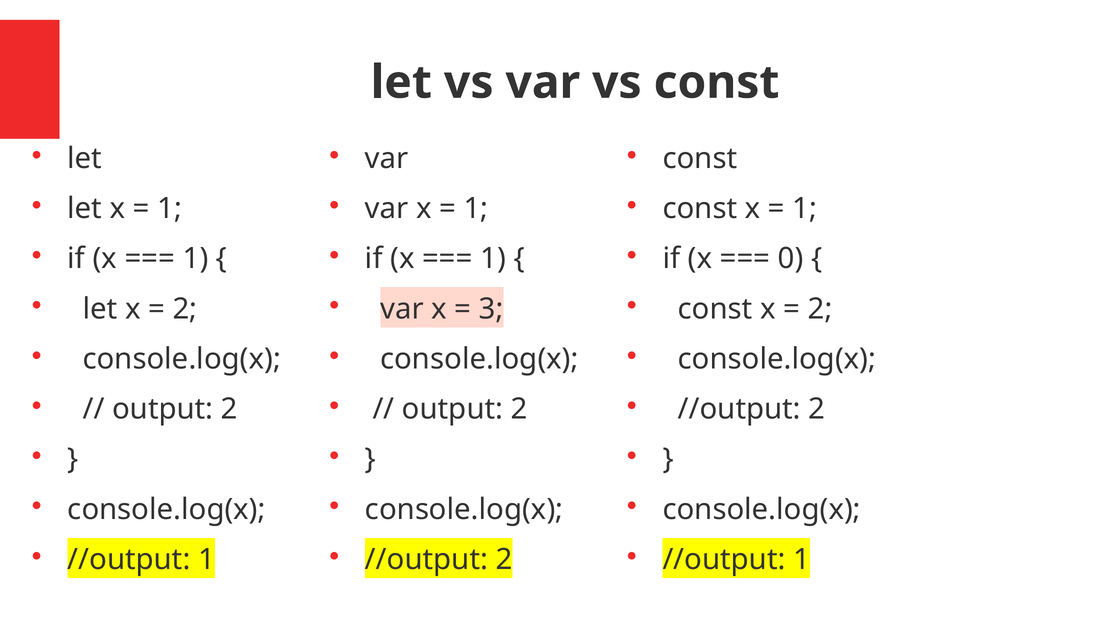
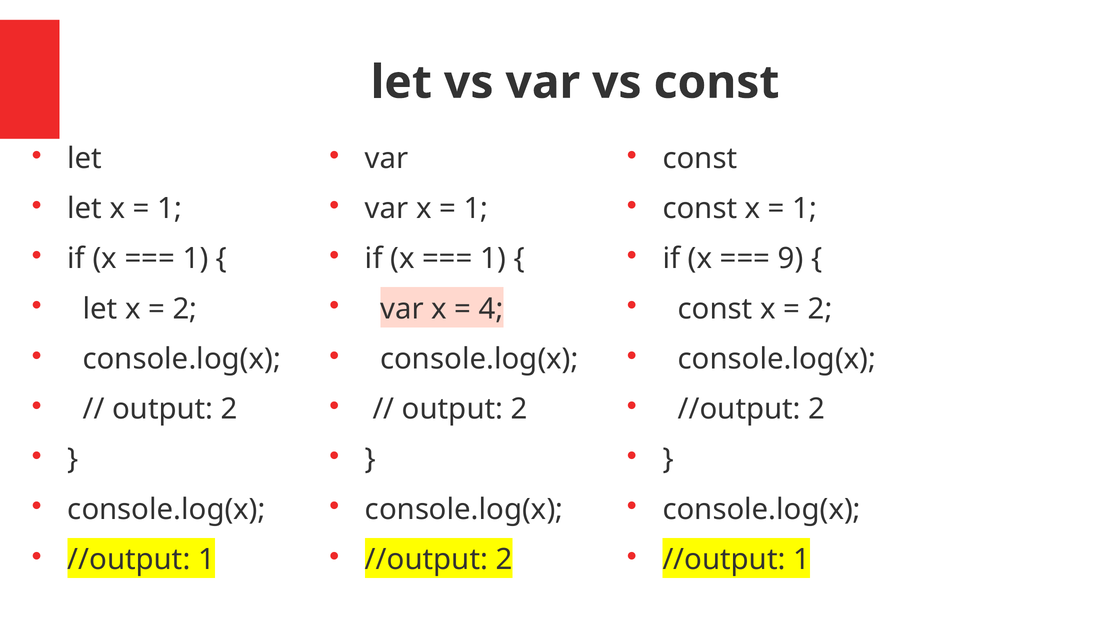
0: 0 -> 9 (791, 259)
3: 3 -> 4 (491, 309)
